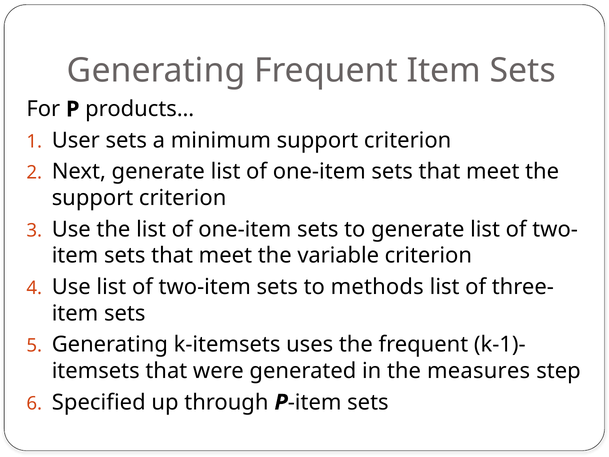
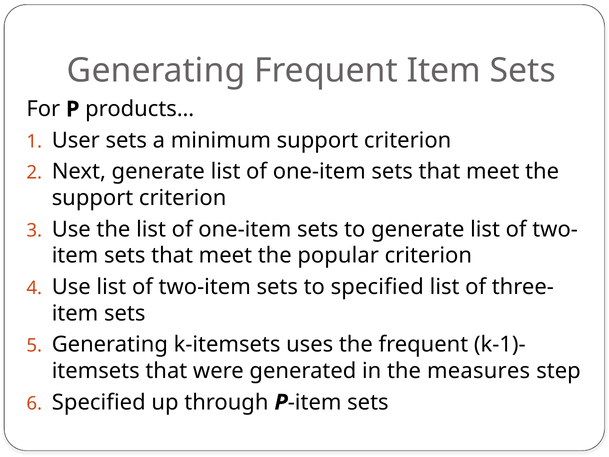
variable: variable -> popular (338, 256)
to methods: methods -> specified (377, 287)
